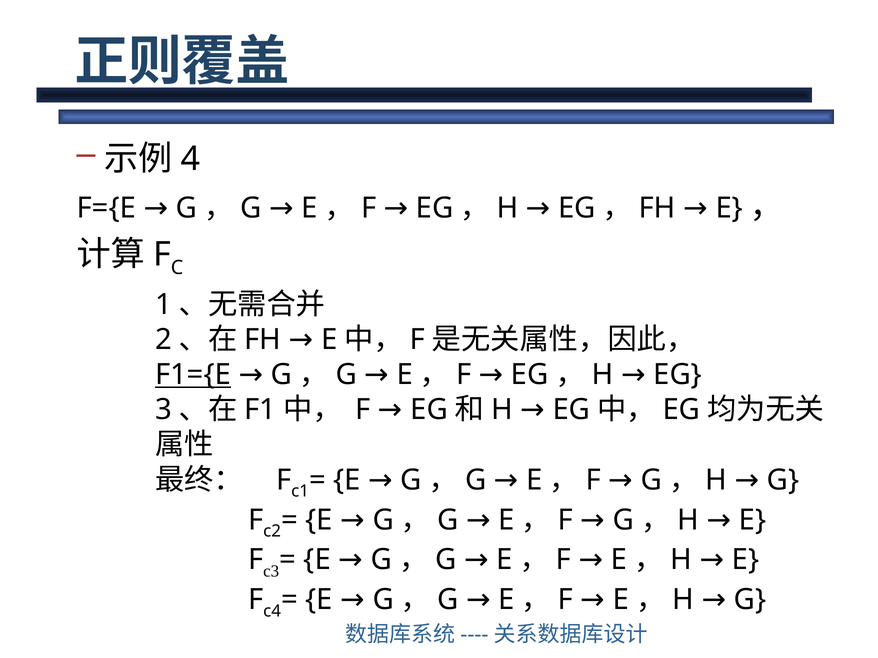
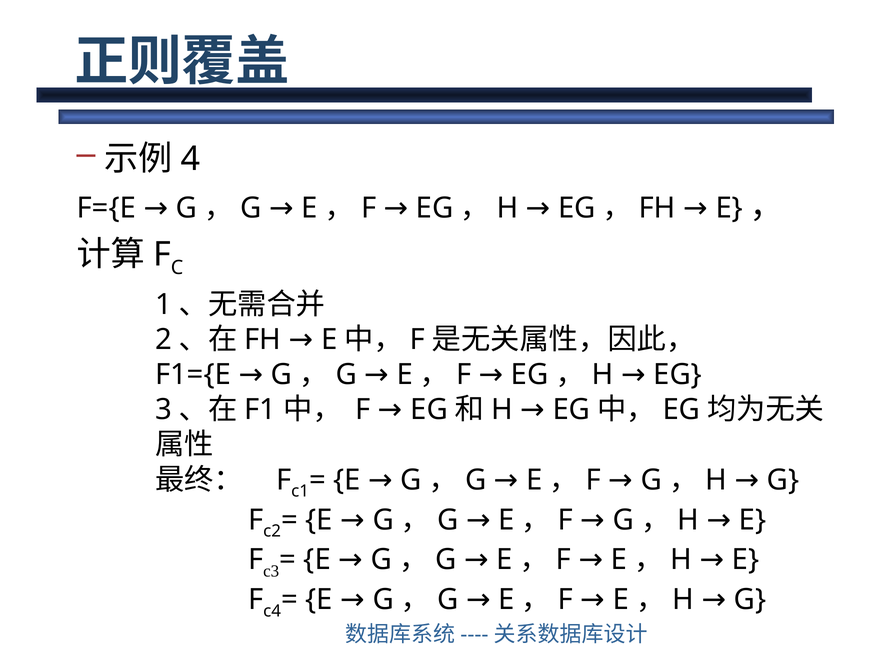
F1={E underline: present -> none (193, 375)
